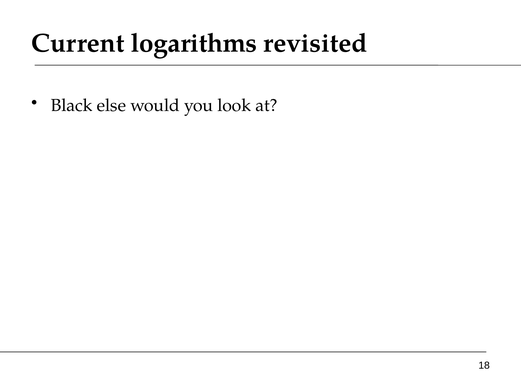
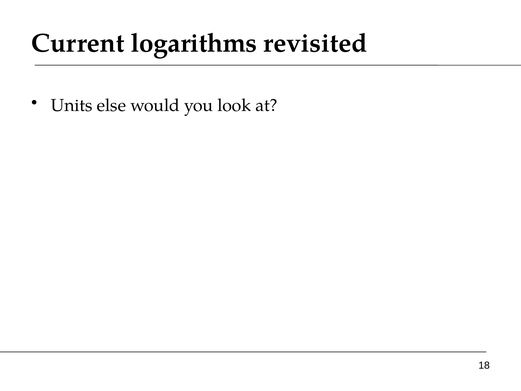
Black: Black -> Units (72, 105)
